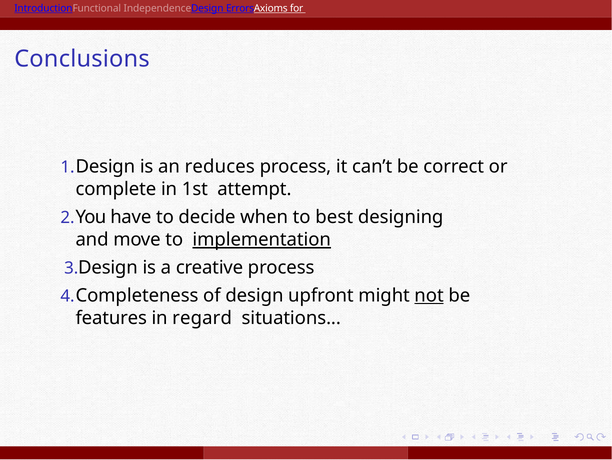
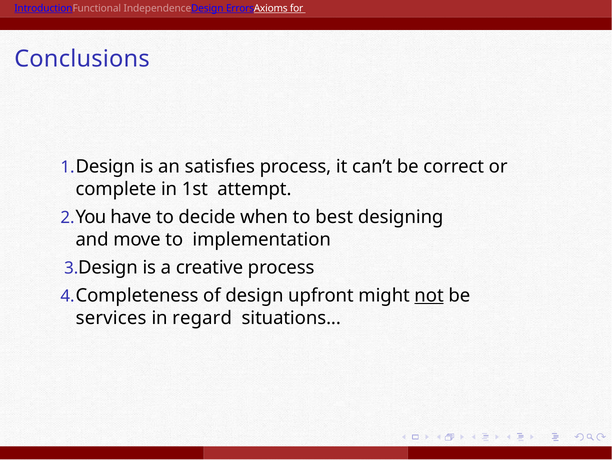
reduces: reduces -> satisfıes (220, 166)
implementation underline: present -> none (262, 239)
features: features -> services (111, 318)
